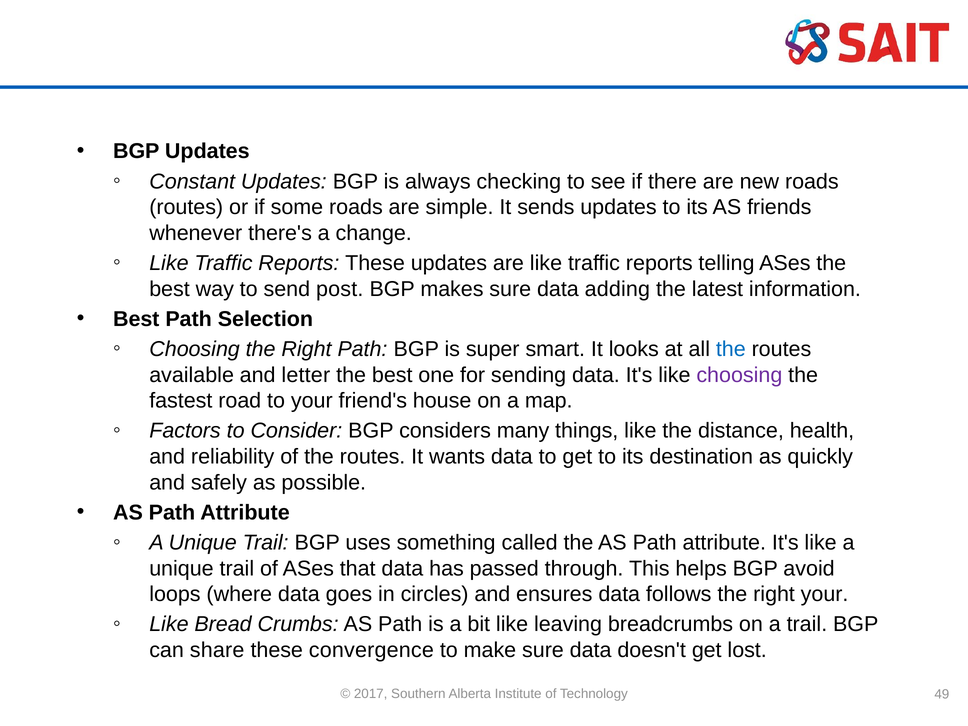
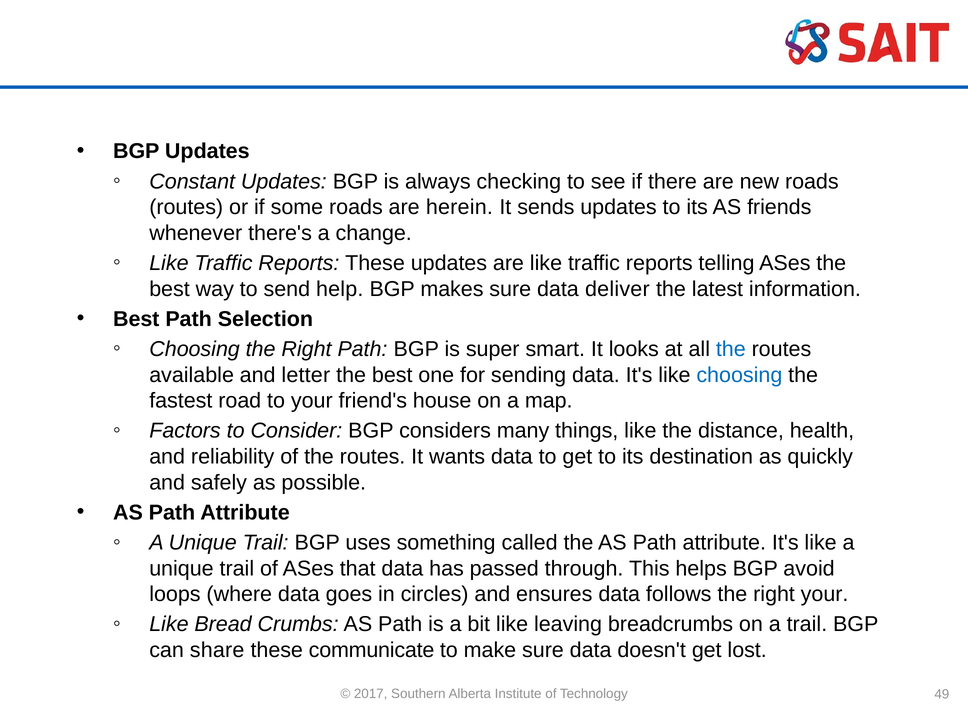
simple: simple -> herein (459, 207)
post: post -> help (340, 289)
adding: adding -> deliver (617, 289)
choosing colour: purple -> blue (739, 375)
convergence: convergence -> communicate (372, 650)
